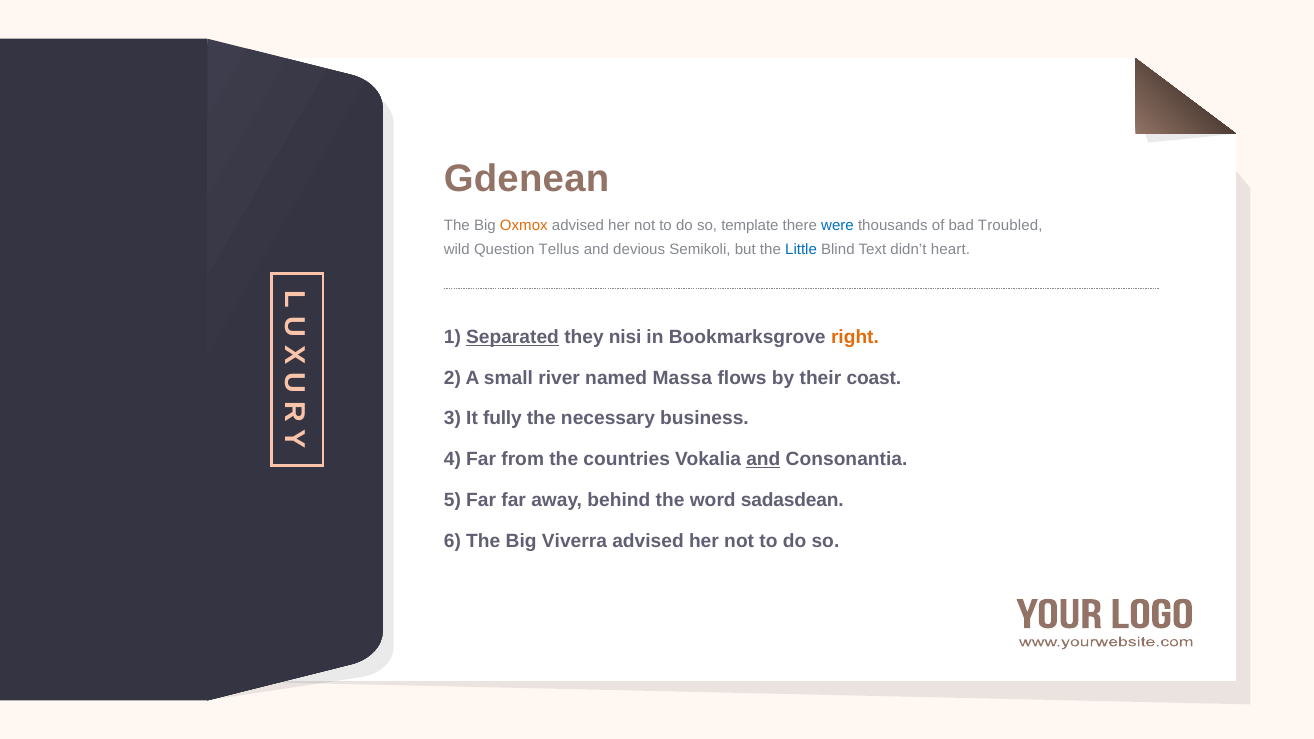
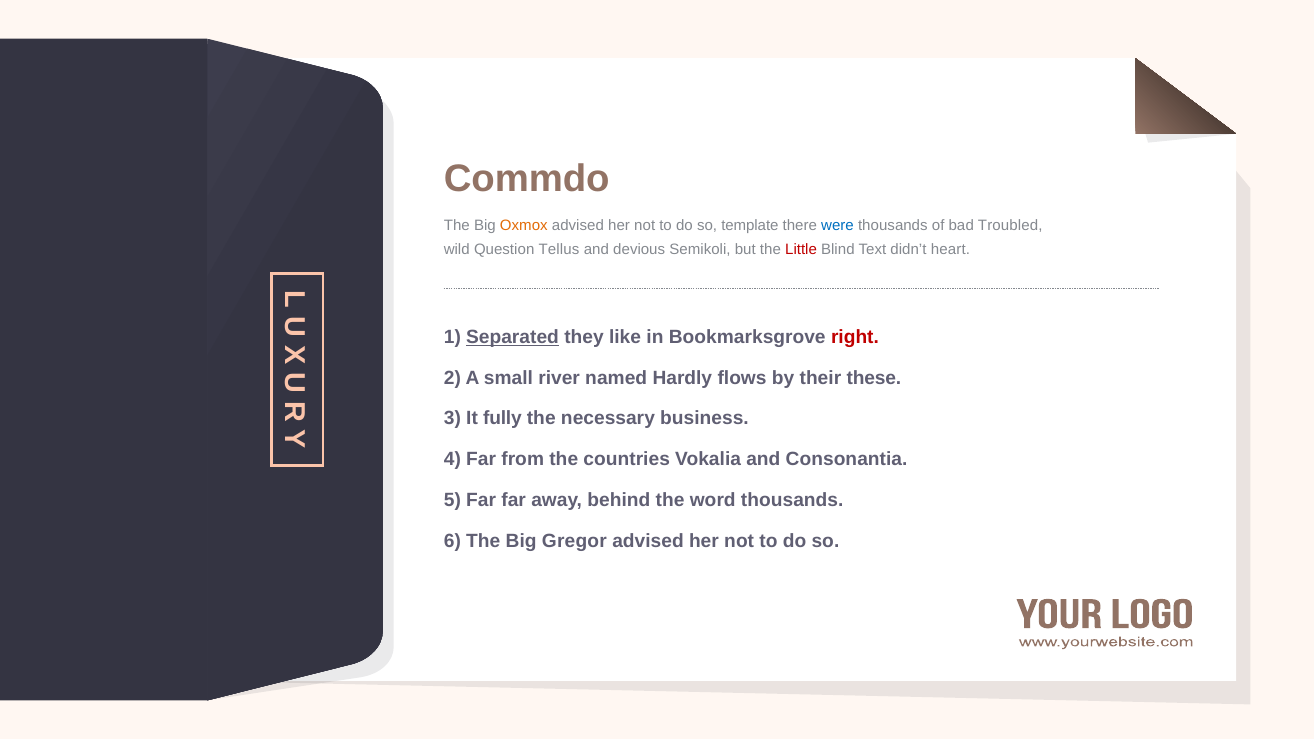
Gdenean: Gdenean -> Commdo (527, 179)
Little colour: blue -> red (801, 249)
nisi: nisi -> like (625, 337)
right colour: orange -> red (855, 337)
Massa: Massa -> Hardly (682, 378)
coast: coast -> these (874, 378)
and underline: present -> none (763, 459)
word sadasdean: sadasdean -> thousands (792, 500)
Viverra: Viverra -> Gregor (574, 541)
